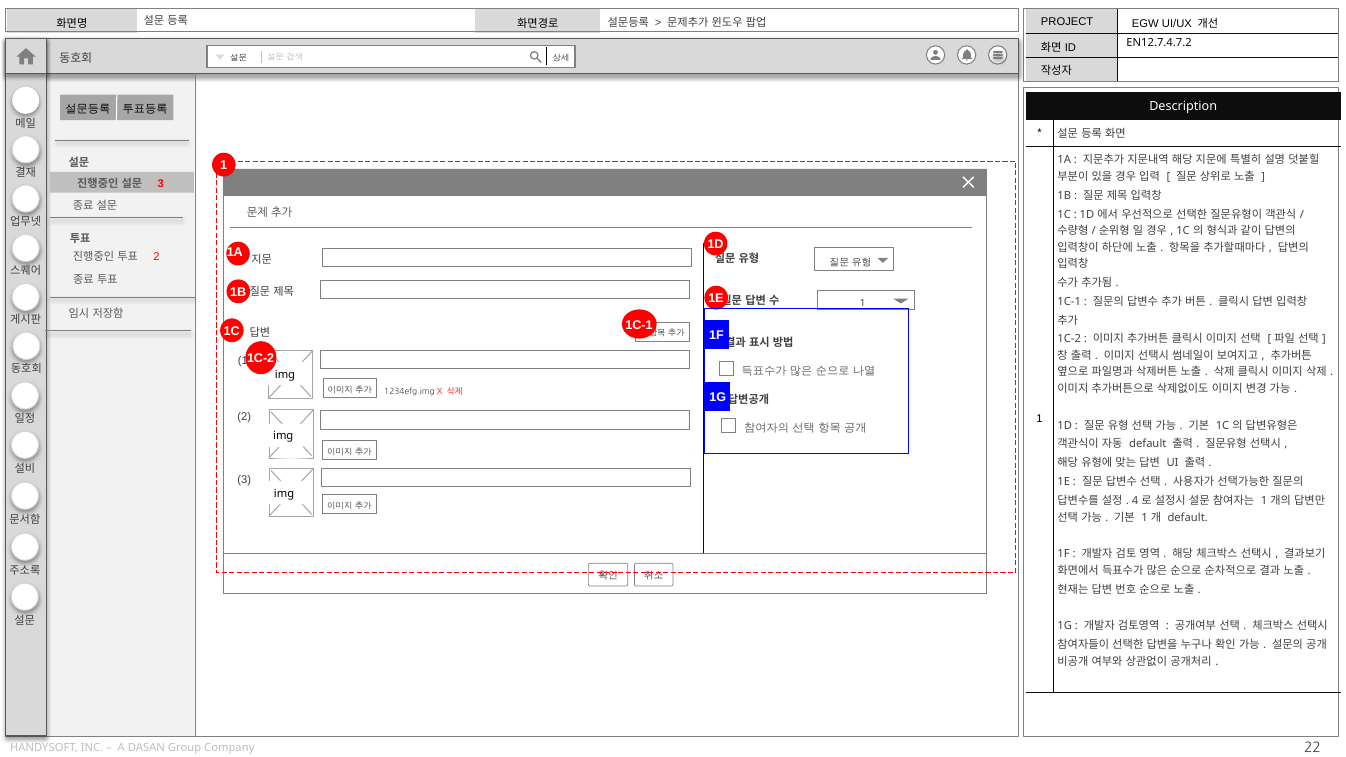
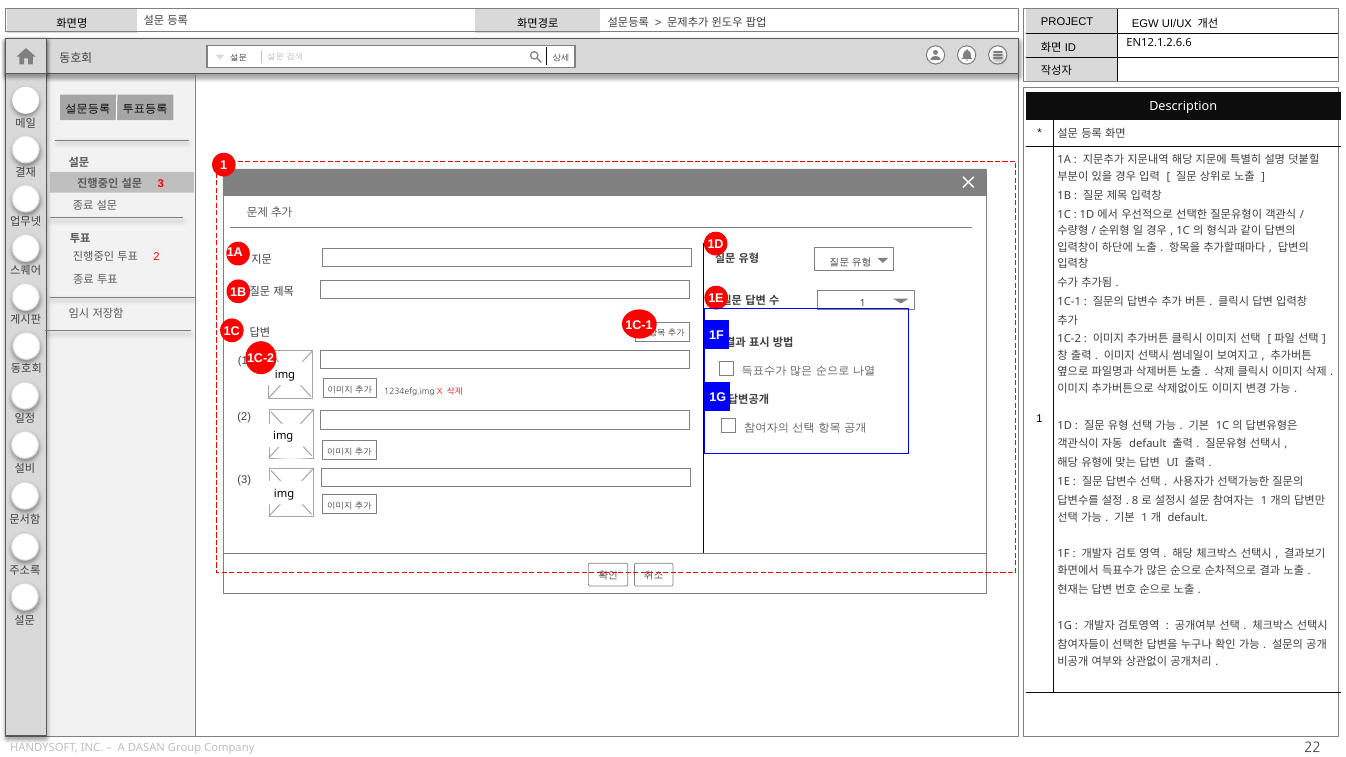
EN12.7.4.7.2: EN12.7.4.7.2 -> EN12.1.2.6.6 (1159, 43)
4: 4 -> 8 (1135, 501)
